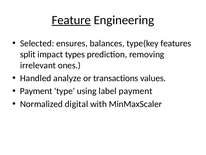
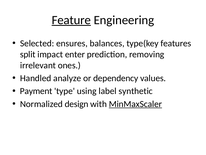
types: types -> enter (75, 54)
transactions: transactions -> dependency (116, 78)
label payment: payment -> synthetic (136, 91)
digital: digital -> design (77, 104)
MinMaxScaler underline: none -> present (135, 104)
